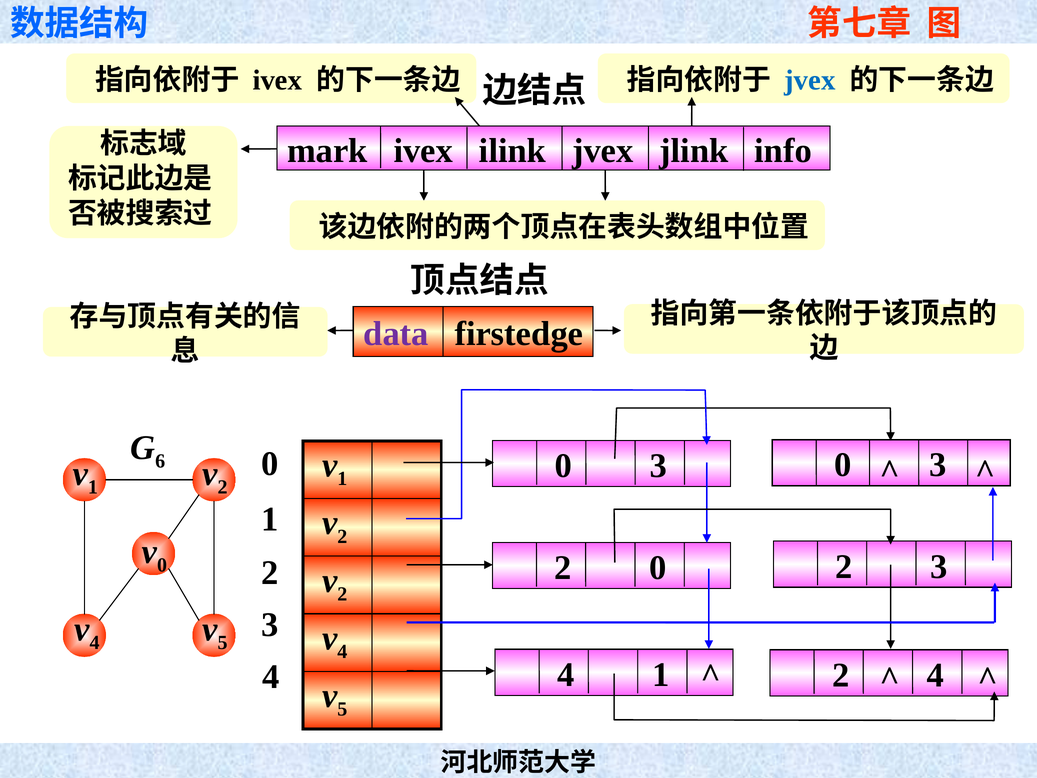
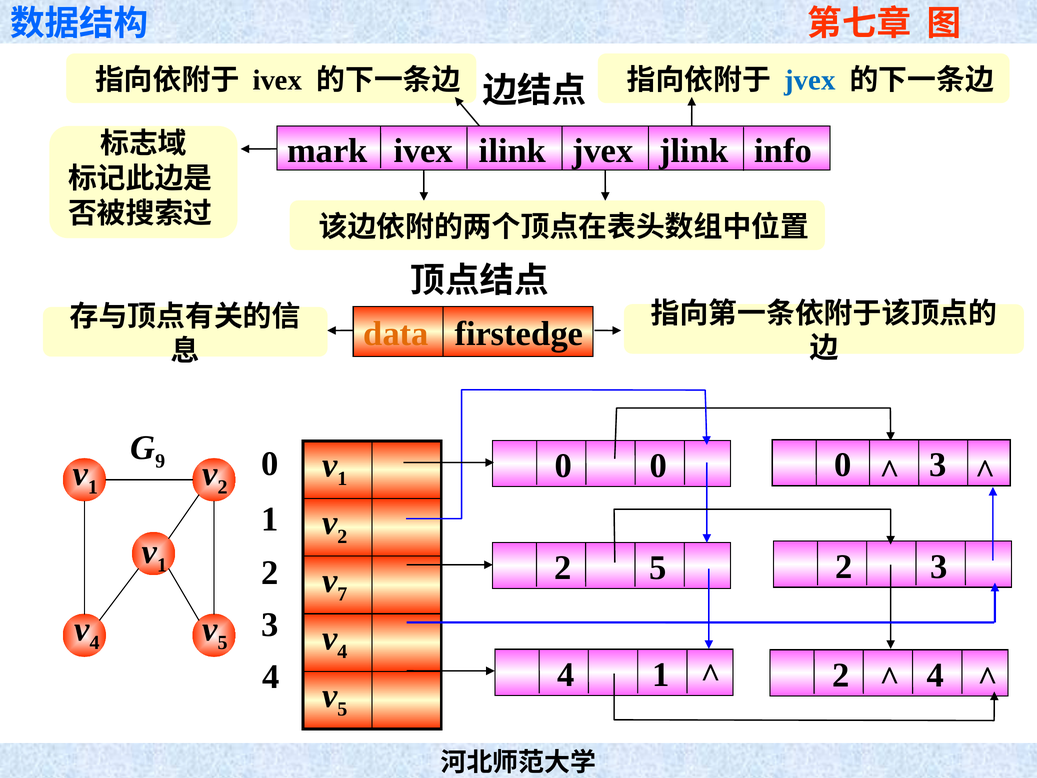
data colour: purple -> orange (396, 334)
6: 6 -> 9 (160, 461)
3: 3 -> 0 (658, 466)
0: 0 -> 1 (162, 565)
2 0: 0 -> 5 (658, 568)
2: 2 -> 7 (342, 594)
